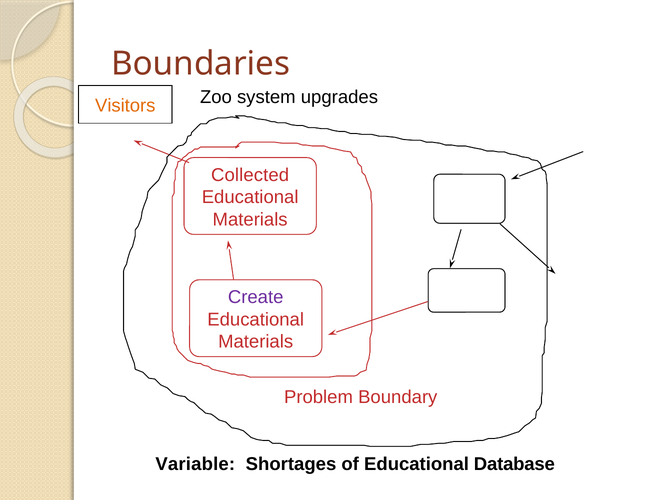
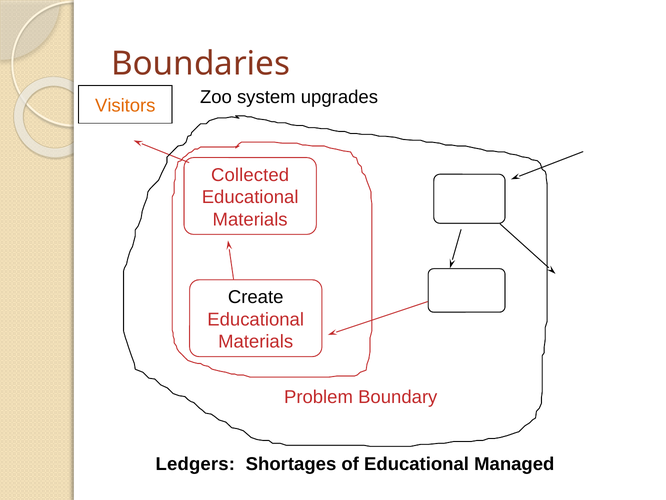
Create colour: purple -> black (256, 297)
Variable: Variable -> Ledgers (195, 464)
Database: Database -> Managed (514, 464)
